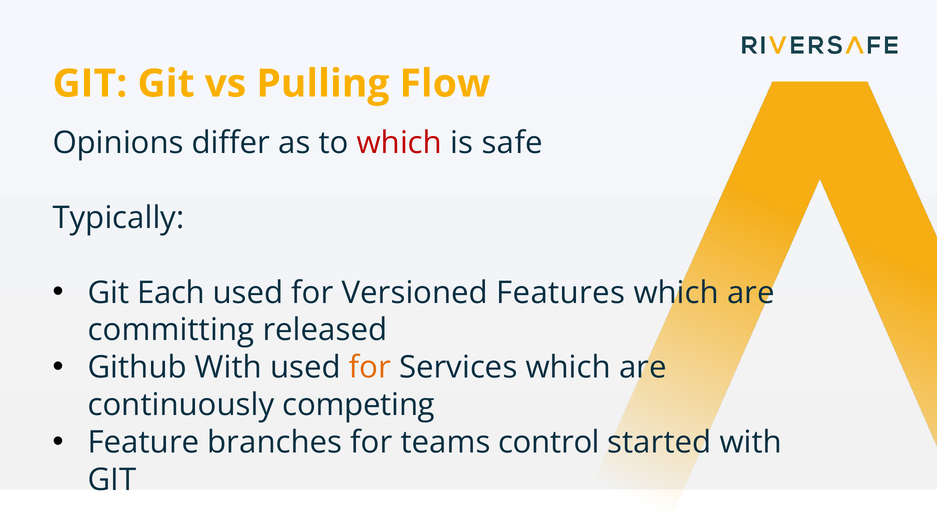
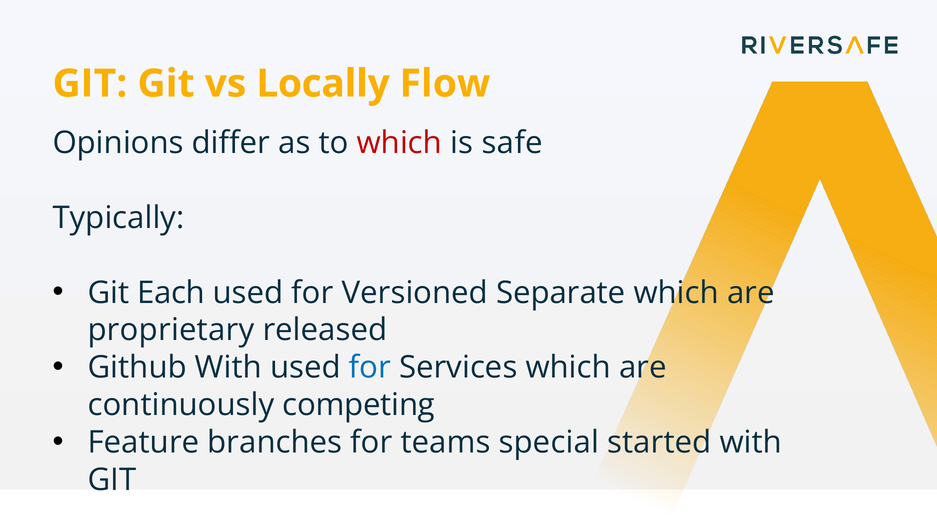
Pulling: Pulling -> Locally (323, 84)
Features: Features -> Separate (561, 293)
committing: committing -> proprietary (171, 330)
for colour: orange -> blue (370, 368)
control: control -> special (549, 443)
